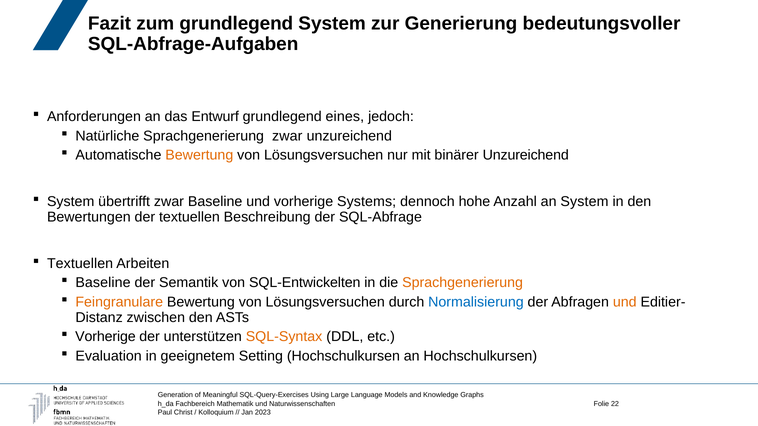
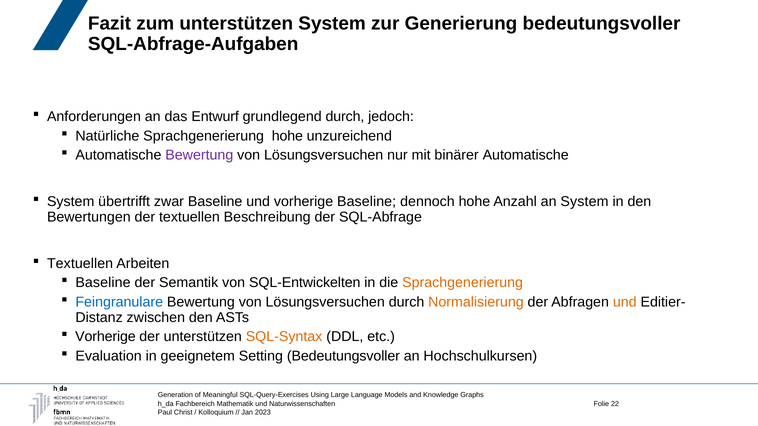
zum grundlegend: grundlegend -> unterstützen (236, 24)
grundlegend eines: eines -> durch (345, 117)
Sprachgenerierung zwar: zwar -> hohe (287, 136)
Bewertung colour: orange -> purple (199, 155)
binärer Unzureichend: Unzureichend -> Automatische (526, 155)
vorherige Systems: Systems -> Baseline (367, 202)
Feingranulare colour: orange -> blue (119, 302)
Normalisierung colour: blue -> orange (476, 302)
Setting Hochschulkursen: Hochschulkursen -> Bedeutungsvoller (343, 356)
